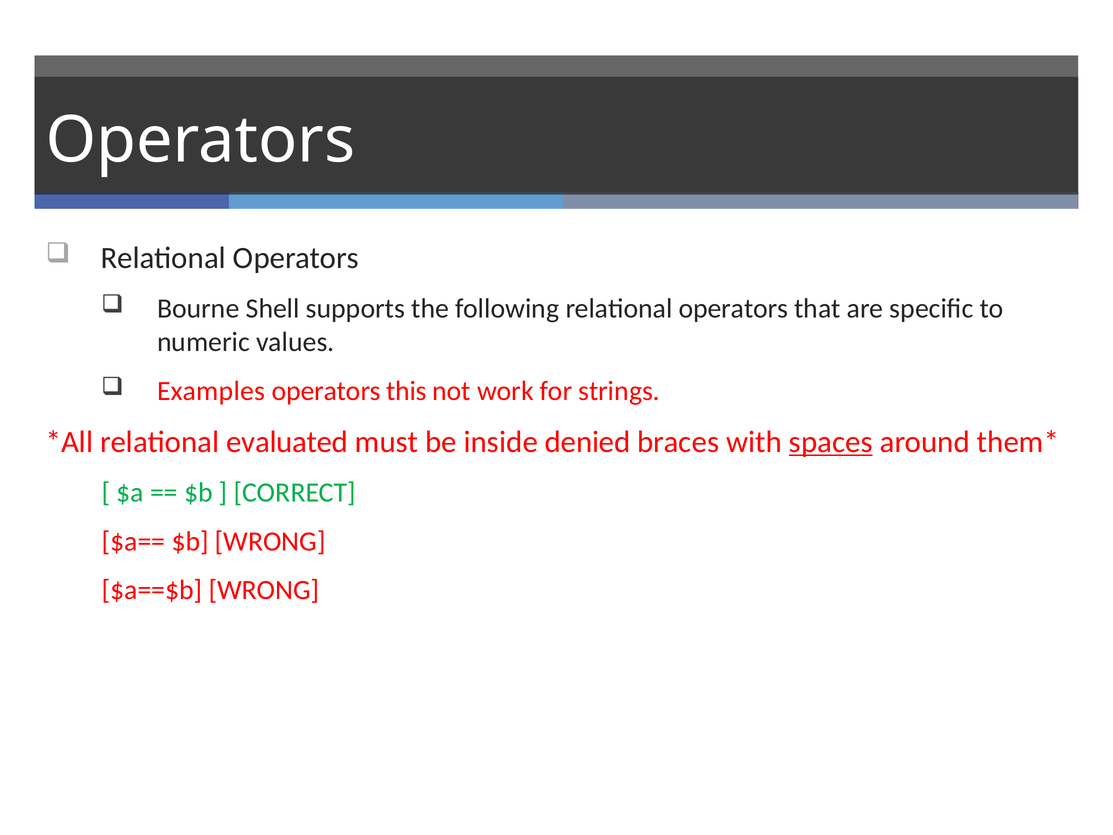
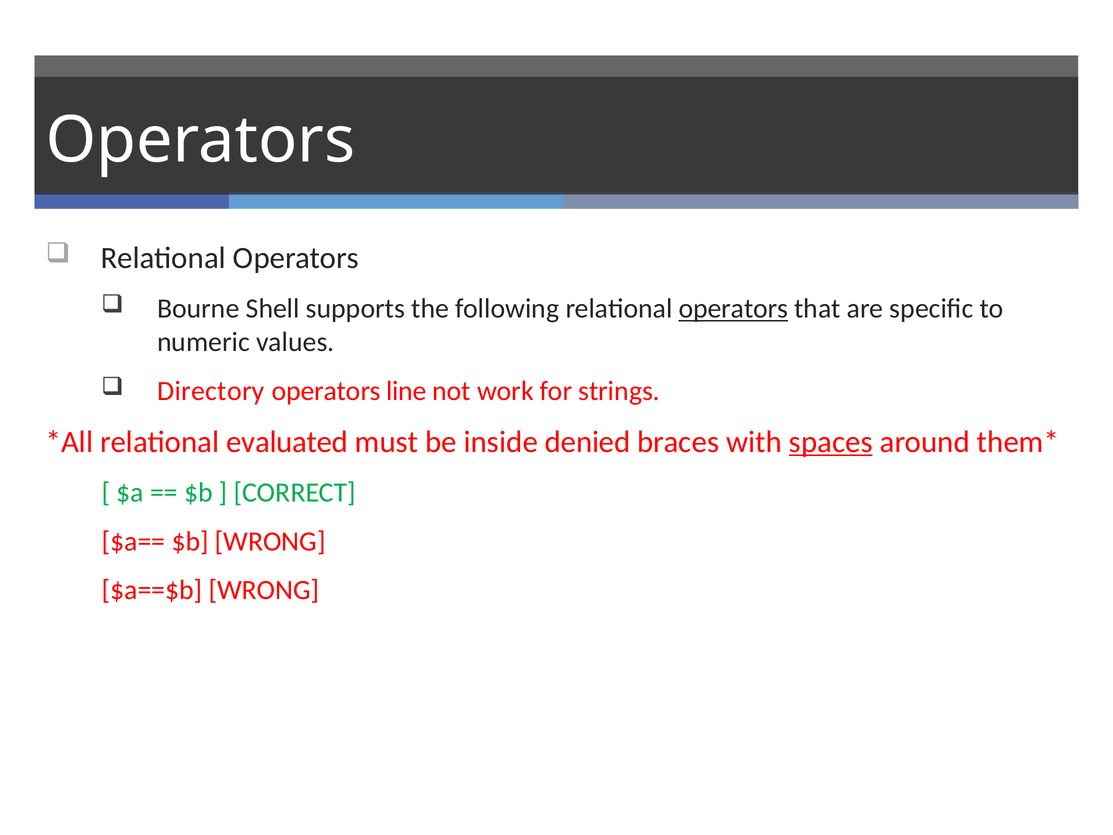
operators underline: none -> present (733, 309)
Examples: Examples -> Directory (211, 391)
this: this -> line (406, 391)
